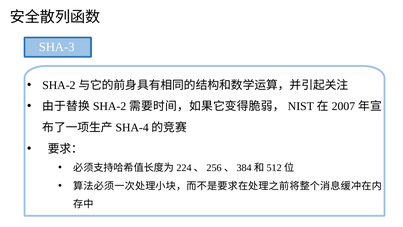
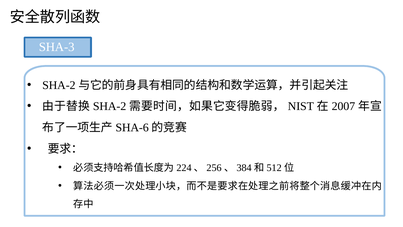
SHA-4: SHA-4 -> SHA-6 (132, 127)
